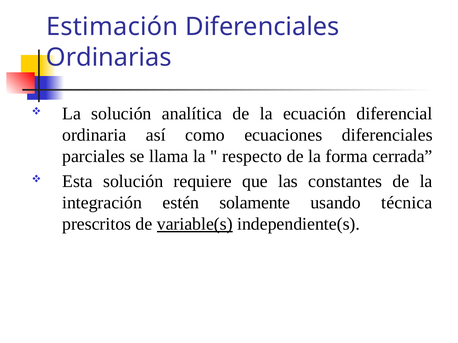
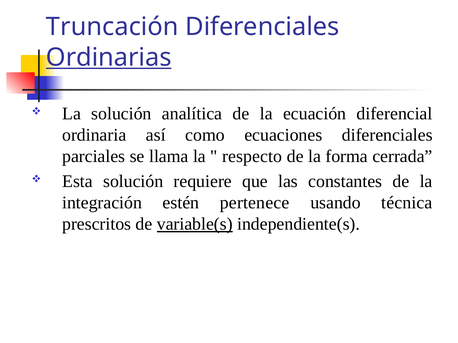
Estimación: Estimación -> Truncación (112, 27)
Ordinarias underline: none -> present (109, 57)
solamente: solamente -> pertenece (255, 203)
